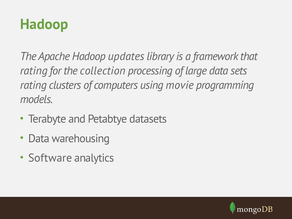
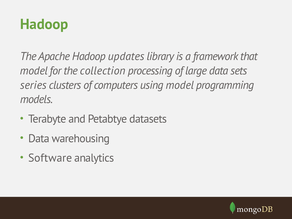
rating: rating -> model (34, 71)
rating: rating -> series (33, 85)
using movie: movie -> model (180, 85)
